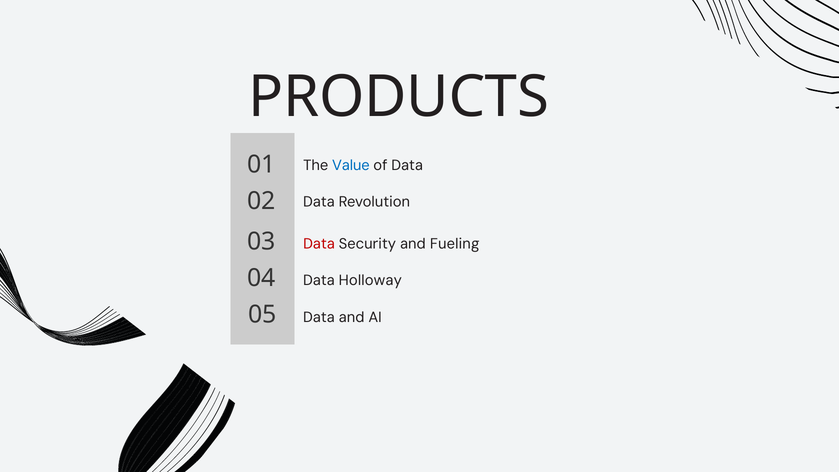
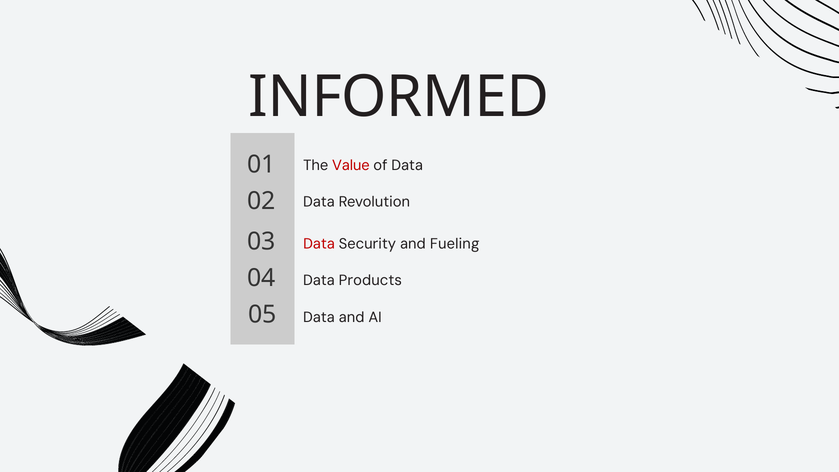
PRODUCTS: PRODUCTS -> INFORMED (399, 97)
Value colour: blue -> red (351, 165)
Holloway: Holloway -> Products (370, 280)
